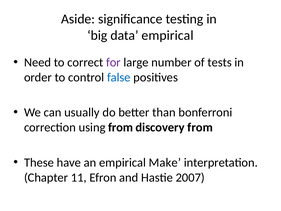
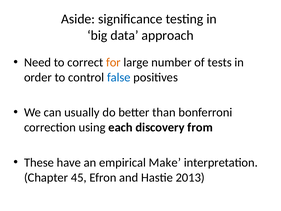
data empirical: empirical -> approach (168, 35)
for colour: purple -> orange (113, 62)
using from: from -> each (121, 127)
11: 11 -> 45 (79, 177)
2007: 2007 -> 2013 (190, 177)
